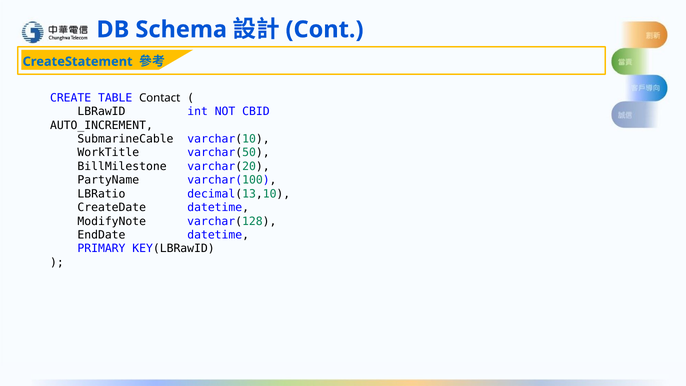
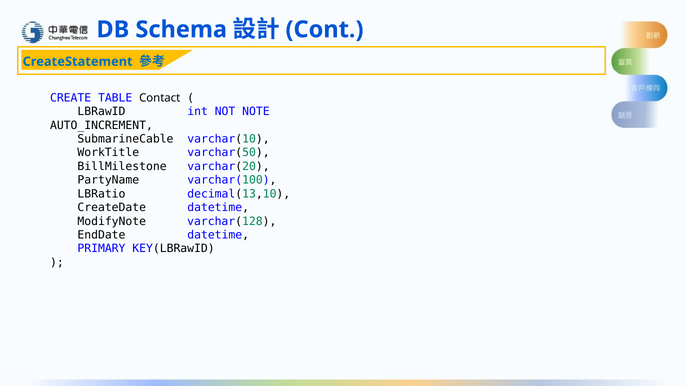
CBID: CBID -> NOTE (256, 111)
